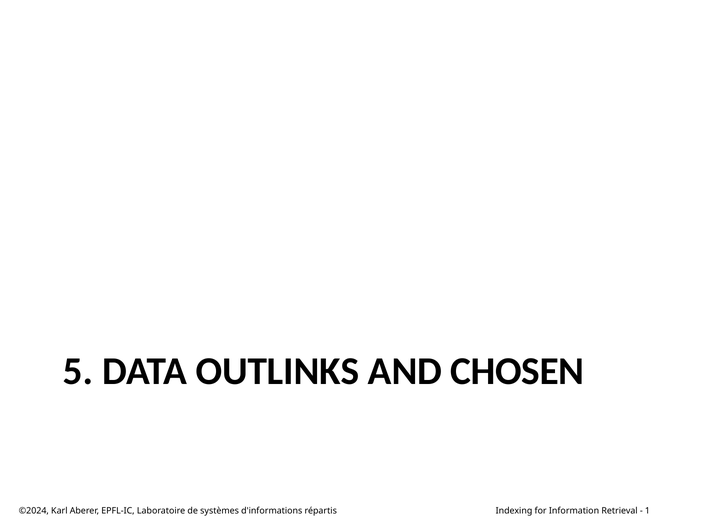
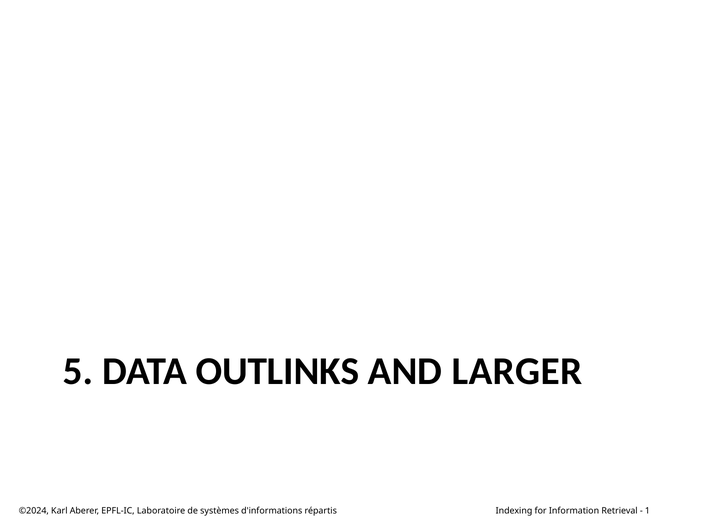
CHOSEN: CHOSEN -> LARGER (517, 371)
